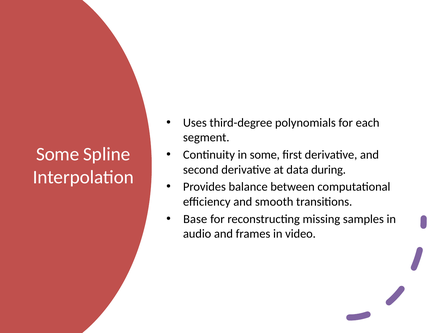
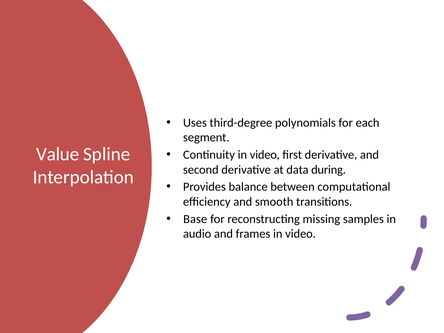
Some: Some -> Value (58, 154)
Continuity in some: some -> video (265, 155)
